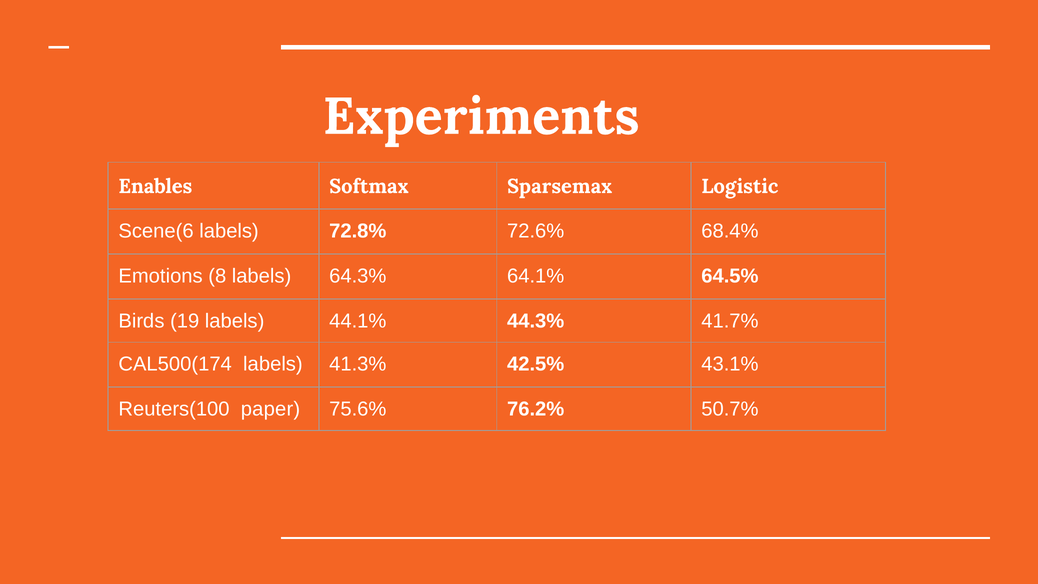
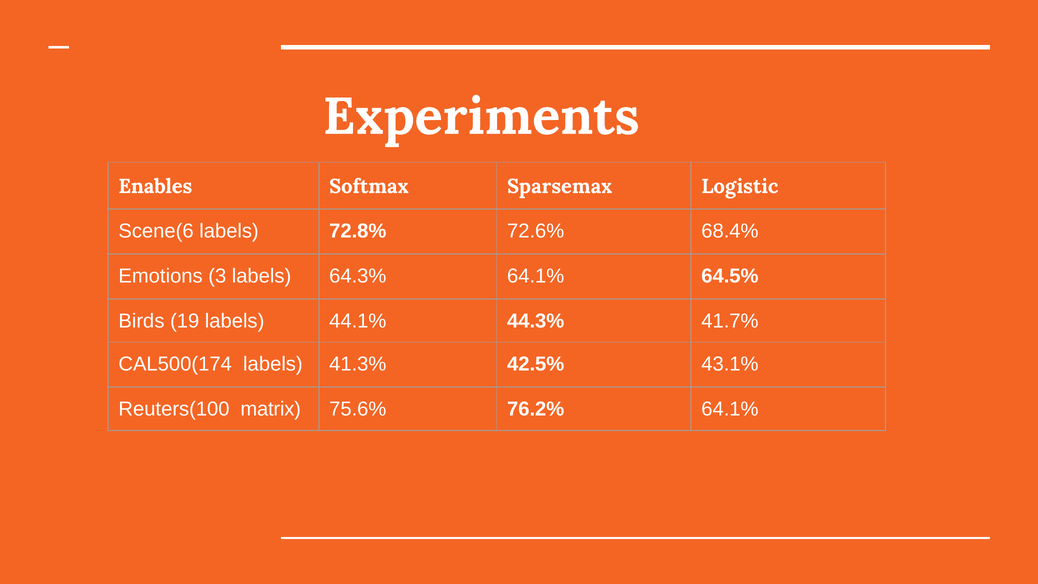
8: 8 -> 3 (217, 276)
paper: paper -> matrix (271, 409)
76.2% 50.7%: 50.7% -> 64.1% (730, 409)
